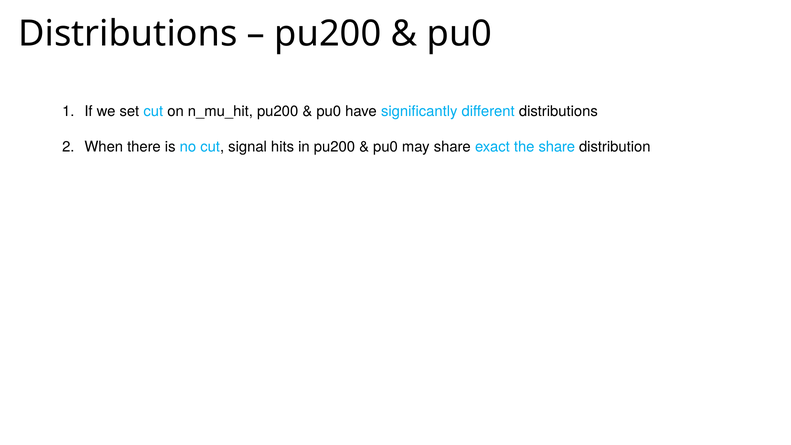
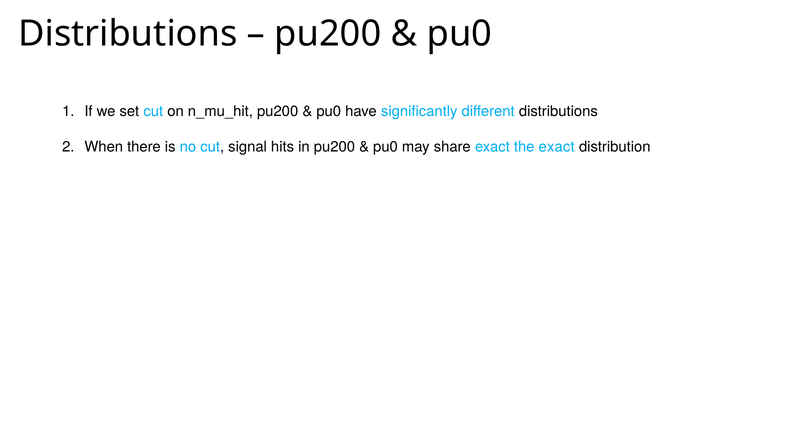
the share: share -> exact (557, 147)
